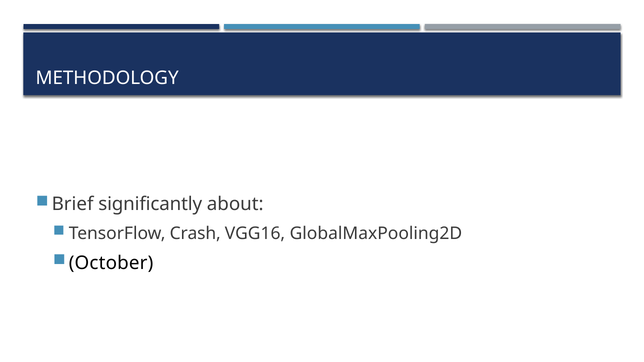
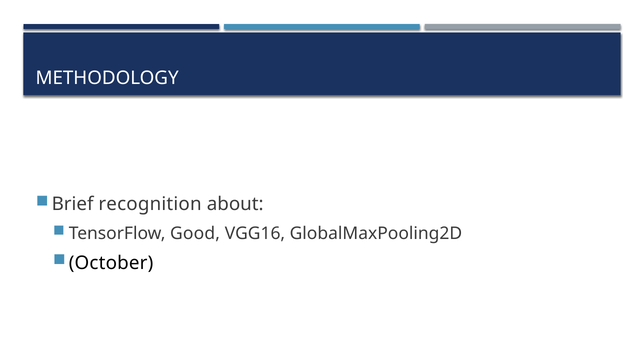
significantly: significantly -> recognition (150, 204)
Crash: Crash -> Good (195, 234)
